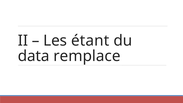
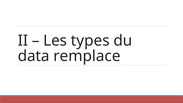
étant: étant -> types (90, 41)
